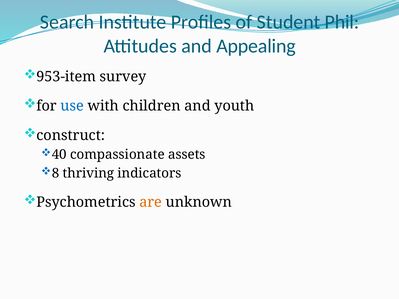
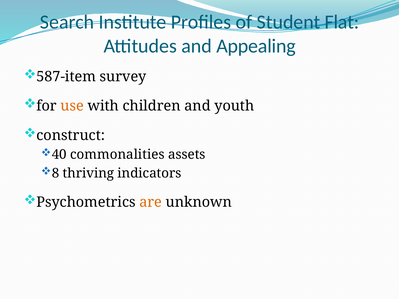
Phil: Phil -> Flat (342, 22)
953-item: 953-item -> 587-item (66, 77)
use colour: blue -> orange (72, 106)
compassionate: compassionate -> commonalities (117, 155)
